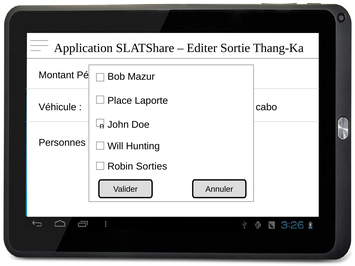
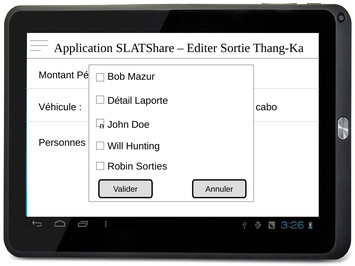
Place: Place -> Détail (120, 101)
